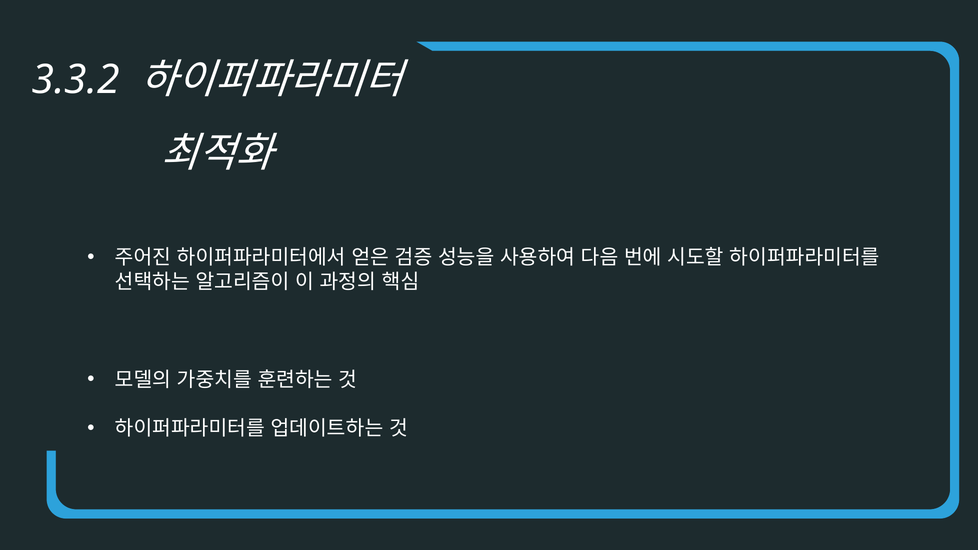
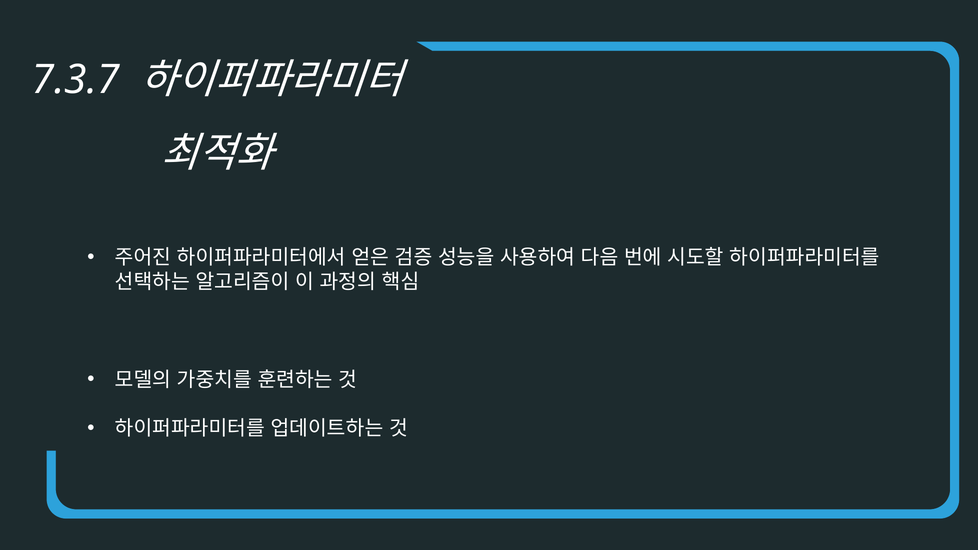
3.3.2: 3.3.2 -> 7.3.7 (76, 80)
